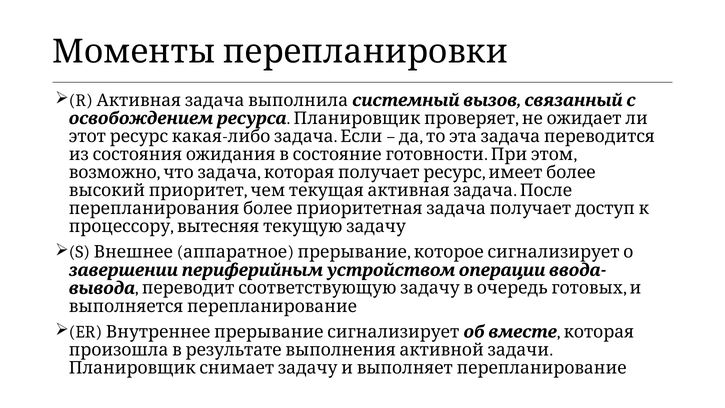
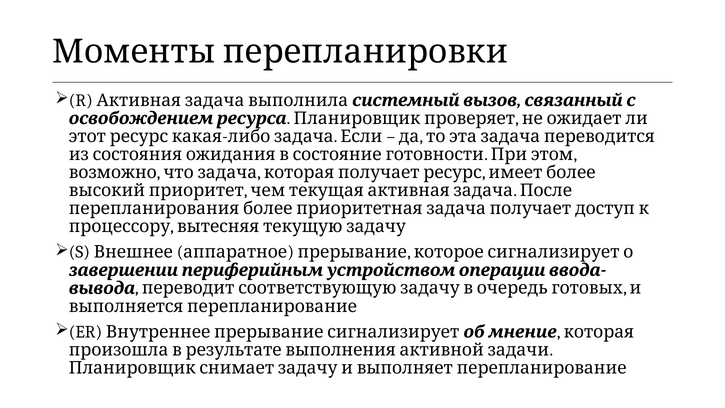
вместе: вместе -> мнение (523, 332)
